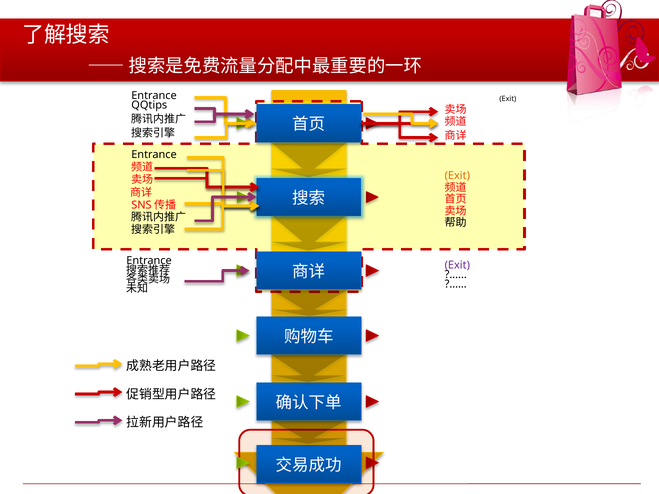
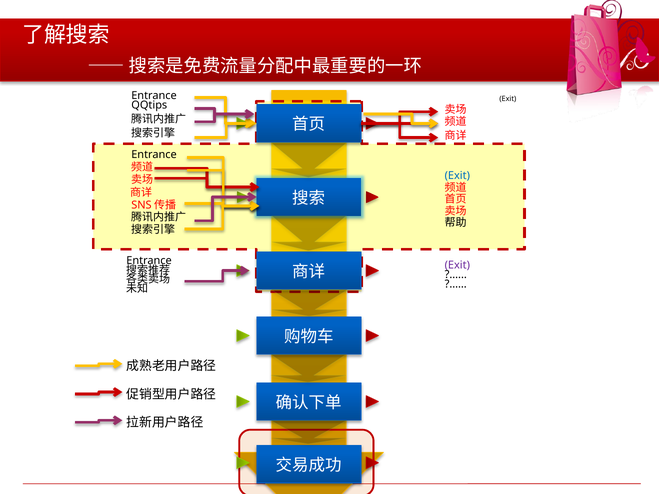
Exit colour: orange -> blue (457, 176)
